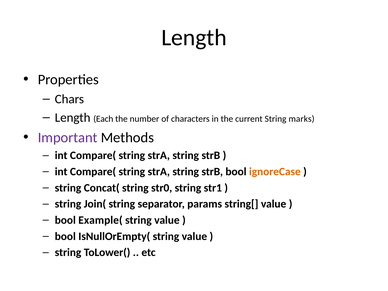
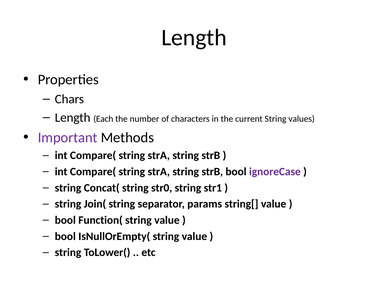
marks: marks -> values (302, 119)
ignoreCase colour: orange -> purple (275, 172)
Example(: Example( -> Function( (100, 220)
